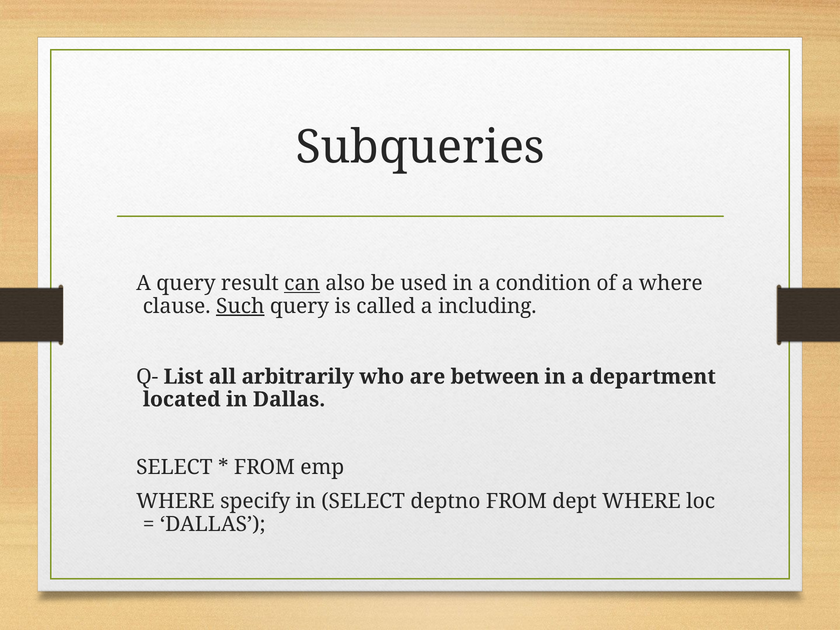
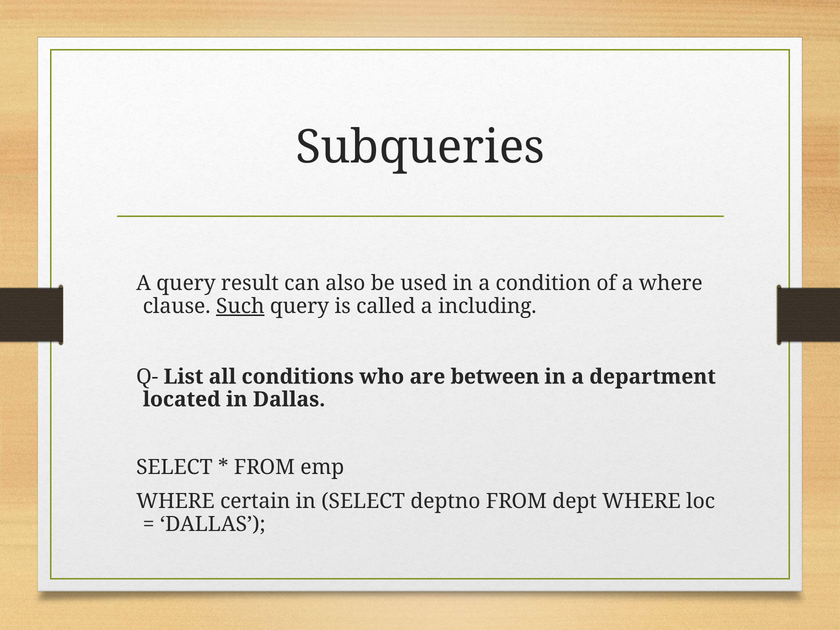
can underline: present -> none (302, 284)
arbitrarily: arbitrarily -> conditions (298, 377)
specify: specify -> certain (255, 501)
